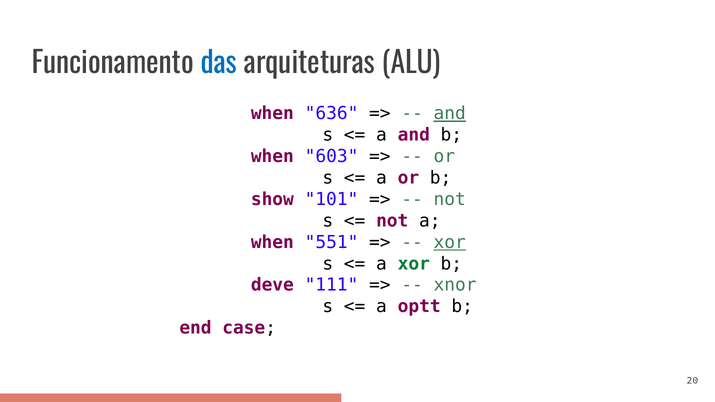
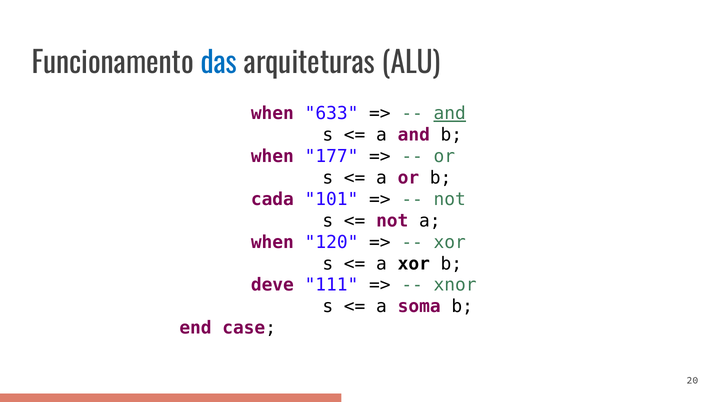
636: 636 -> 633 (332, 114)
603: 603 -> 177 (332, 157)
show: show -> cada (272, 199)
551: 551 -> 120 (332, 242)
xor underline: present -> none (450, 242)
xor colour: green -> black (414, 264)
optt: optt -> soma (419, 307)
